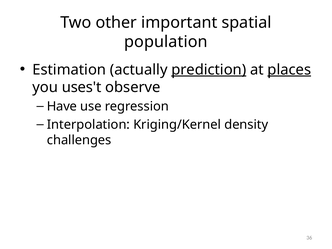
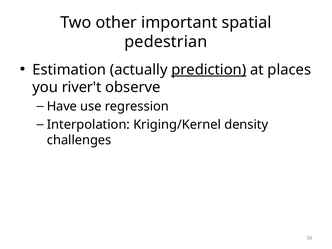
population: population -> pedestrian (166, 42)
places underline: present -> none (289, 70)
uses't: uses't -> river't (82, 87)
